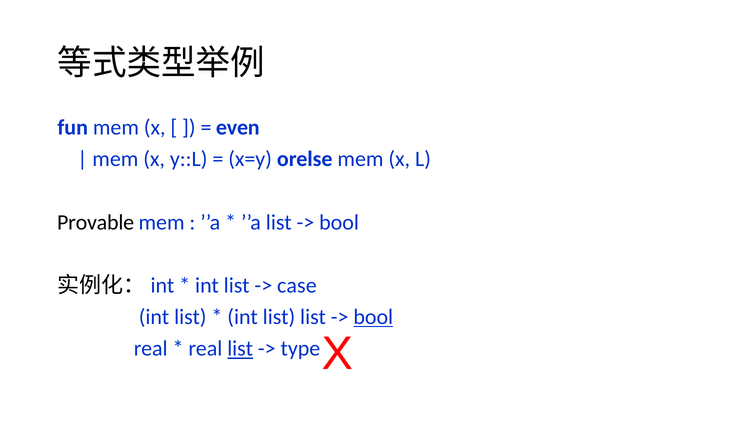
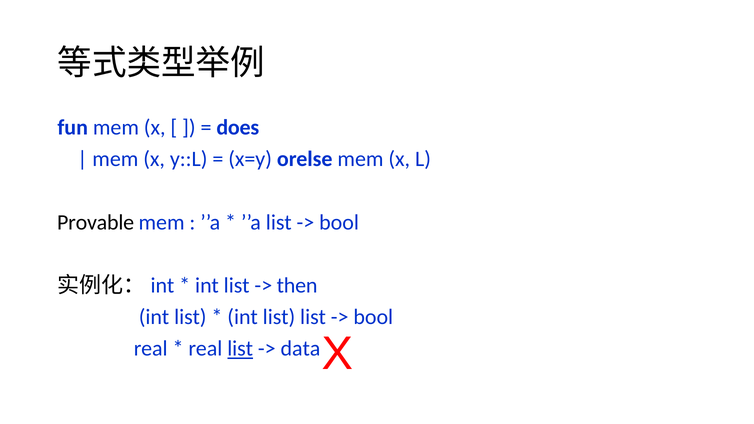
even: even -> does (238, 127)
case: case -> then (297, 286)
bool underline: present -> none (373, 317)
type: type -> data (300, 349)
